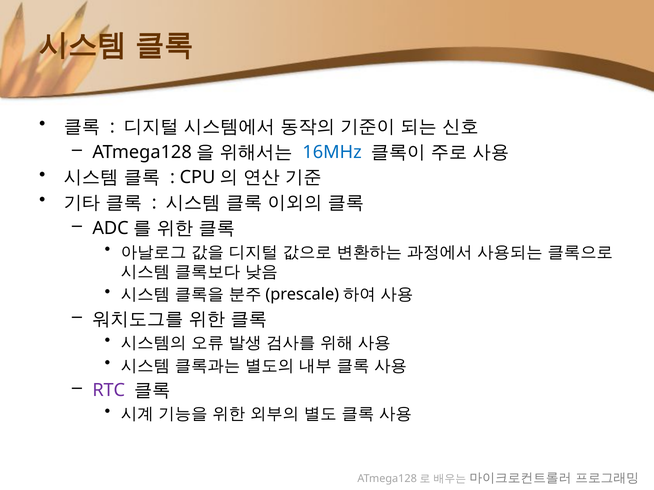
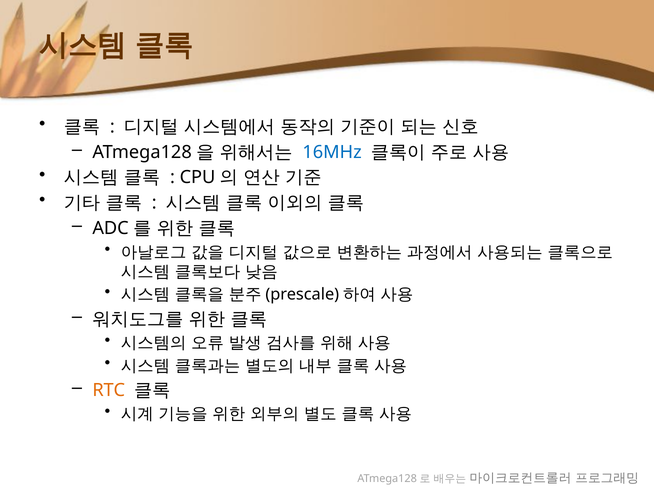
RTC colour: purple -> orange (109, 391)
